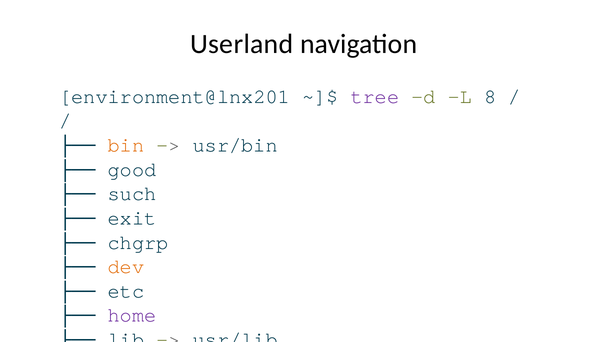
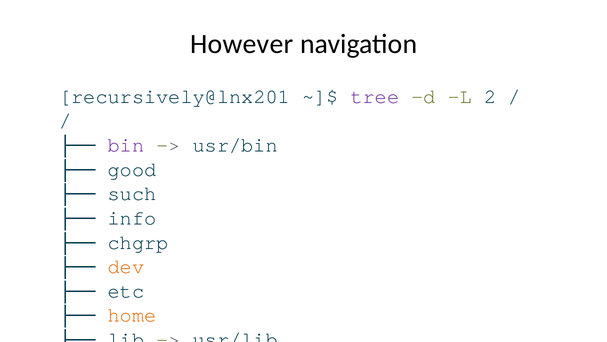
Userland: Userland -> However (242, 44)
environment@lnx201: environment@lnx201 -> recursively@lnx201 (175, 96)
8: 8 -> 2 (490, 96)
bin colour: orange -> purple (126, 145)
exit: exit -> info (132, 218)
home colour: purple -> orange (132, 315)
